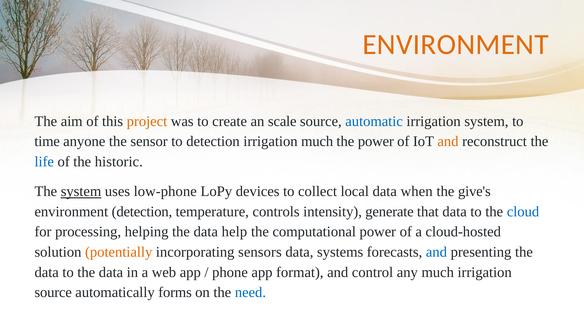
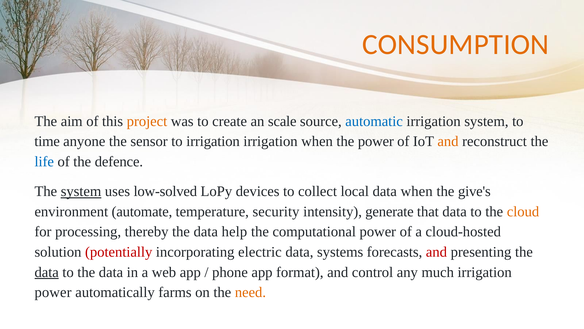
ENVIRONMENT: ENVIRONMENT -> CONSUMPTION (456, 44)
to detection: detection -> irrigation (213, 141)
irrigation much: much -> when (317, 141)
historic: historic -> defence (119, 161)
low-phone: low-phone -> low-solved (165, 191)
environment detection: detection -> automate (142, 211)
controls: controls -> security (276, 211)
cloud colour: blue -> orange (523, 211)
helping: helping -> thereby (147, 231)
potentially colour: orange -> red (119, 252)
sensors: sensors -> electric (260, 252)
and colour: blue -> red (436, 252)
data underline: none -> present (47, 272)
source: source -> power (53, 292)
forms: forms -> farms (175, 292)
need colour: blue -> orange (250, 292)
